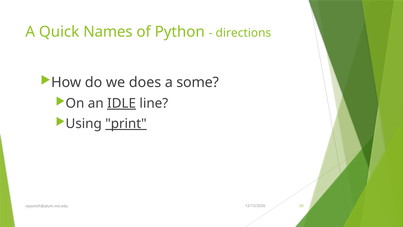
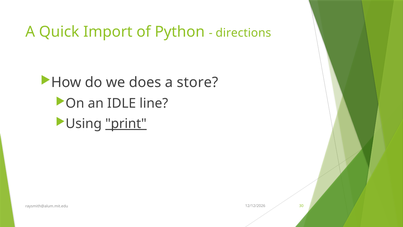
Names: Names -> Import (108, 32)
some: some -> store (197, 82)
IDLE underline: present -> none (122, 103)
